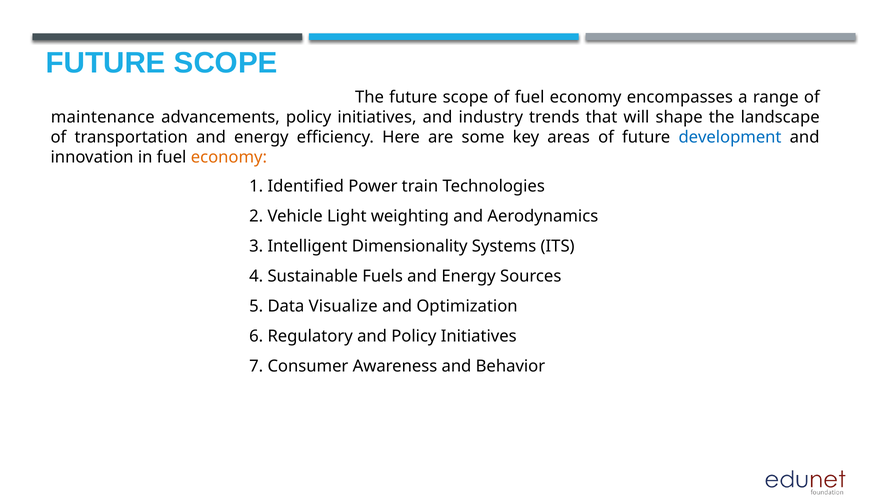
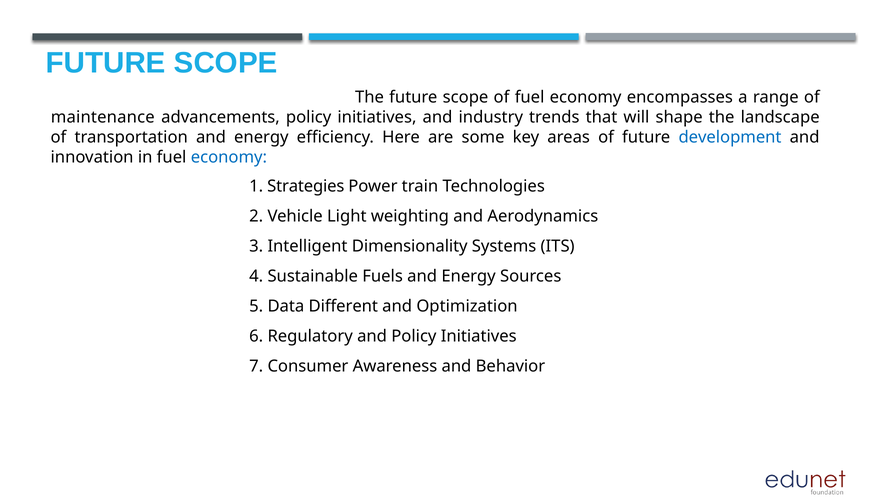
economy colour: orange -> blue (229, 157)
Identified: Identified -> Strategies (306, 186)
Visualize: Visualize -> Different (343, 306)
